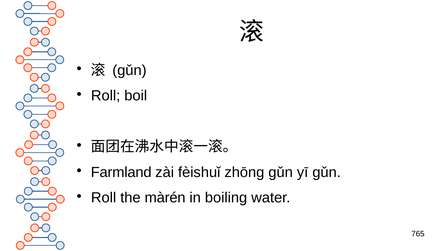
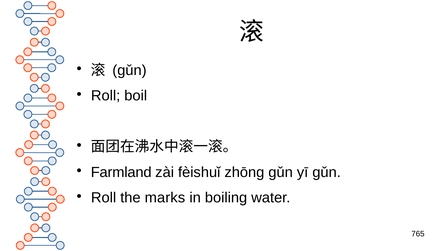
màrén: màrén -> marks (165, 198)
